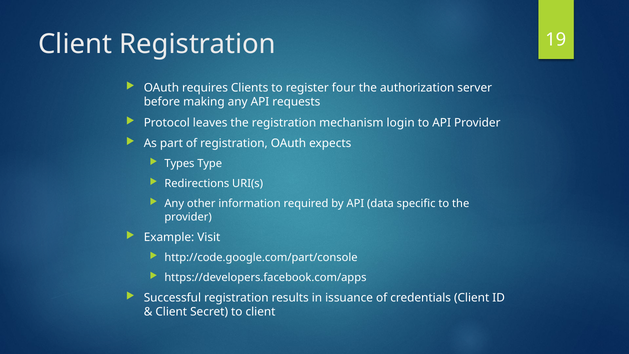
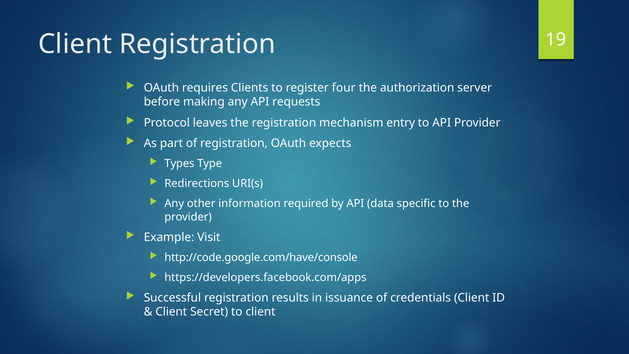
login: login -> entry (401, 123)
http://code.google.com/part/console: http://code.google.com/part/console -> http://code.google.com/have/console (261, 257)
